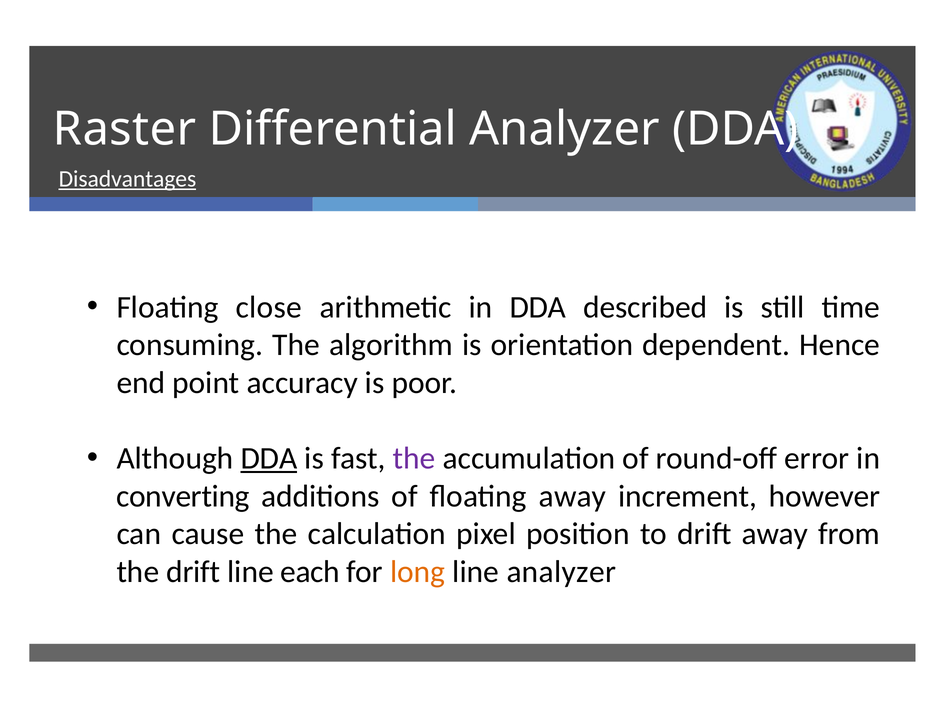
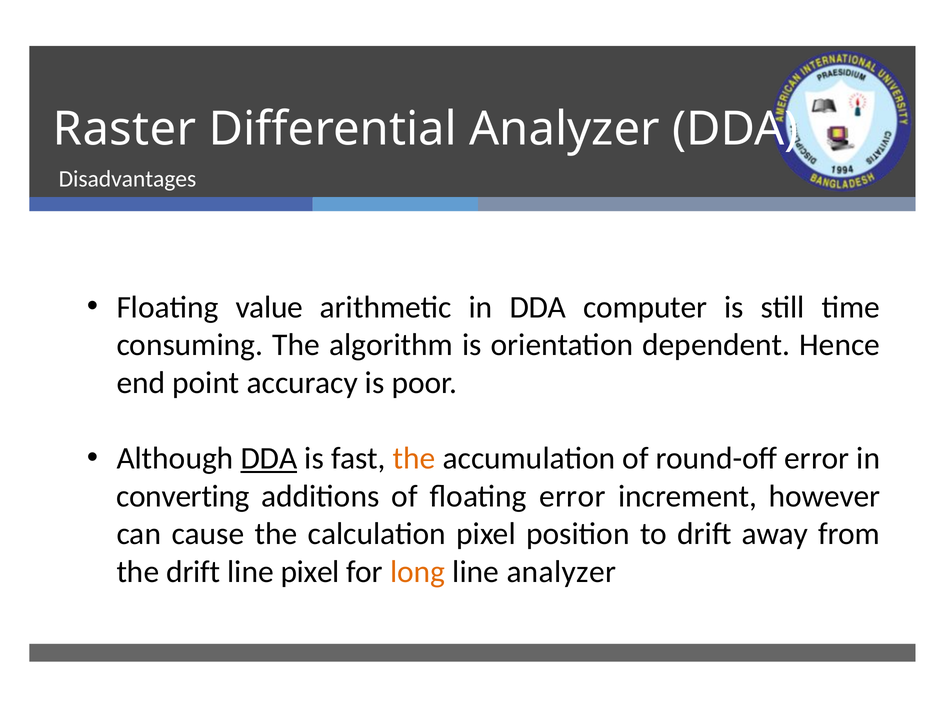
Disadvantages underline: present -> none (127, 179)
close: close -> value (269, 307)
described: described -> computer (645, 307)
the colour: purple -> orange (414, 458)
floating away: away -> error (572, 496)
line each: each -> pixel (310, 572)
